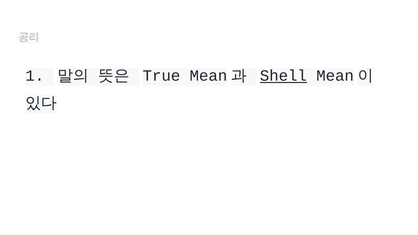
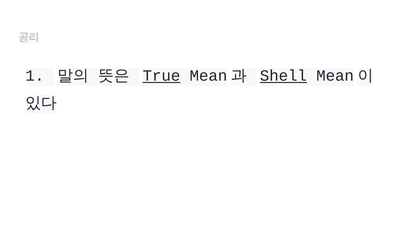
True underline: none -> present (161, 76)
